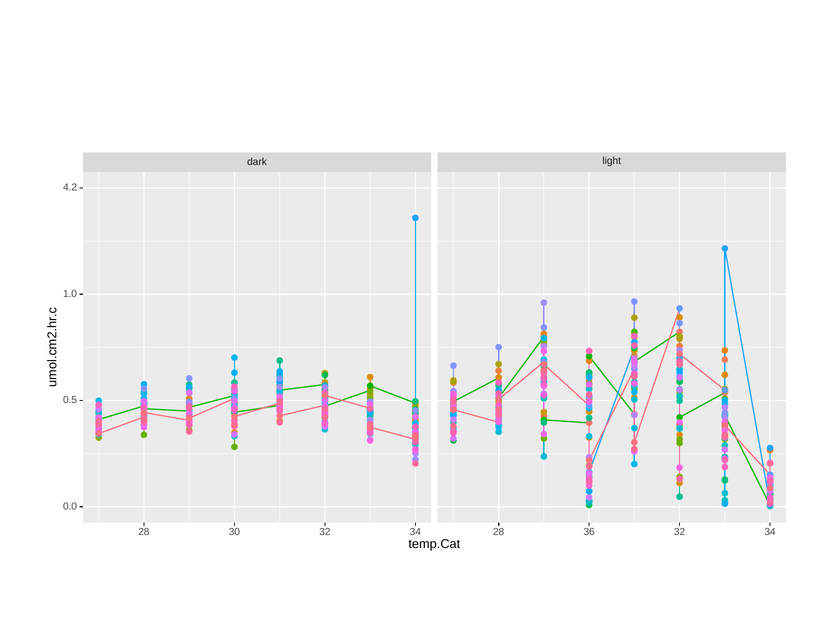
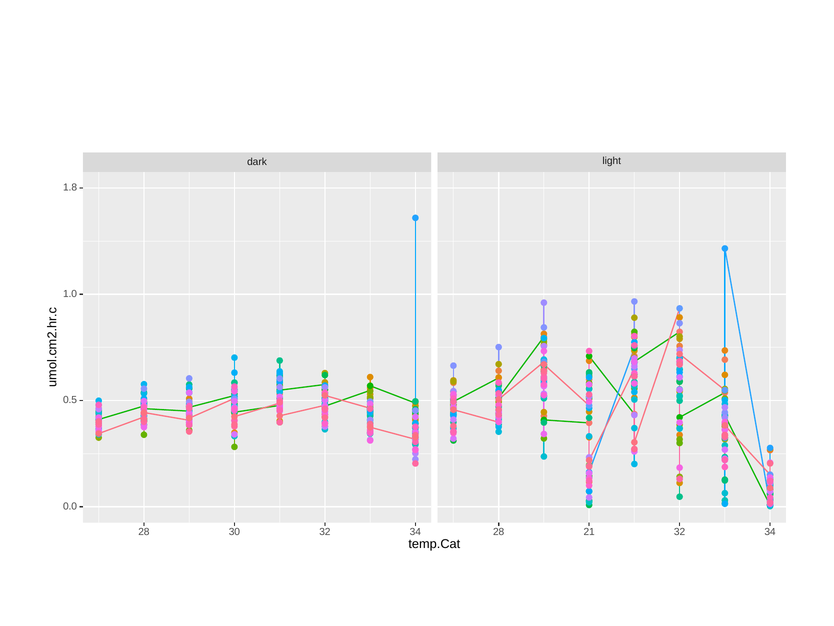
4.2: 4.2 -> 1.8 (70, 187)
36: 36 -> 21 (589, 531)
